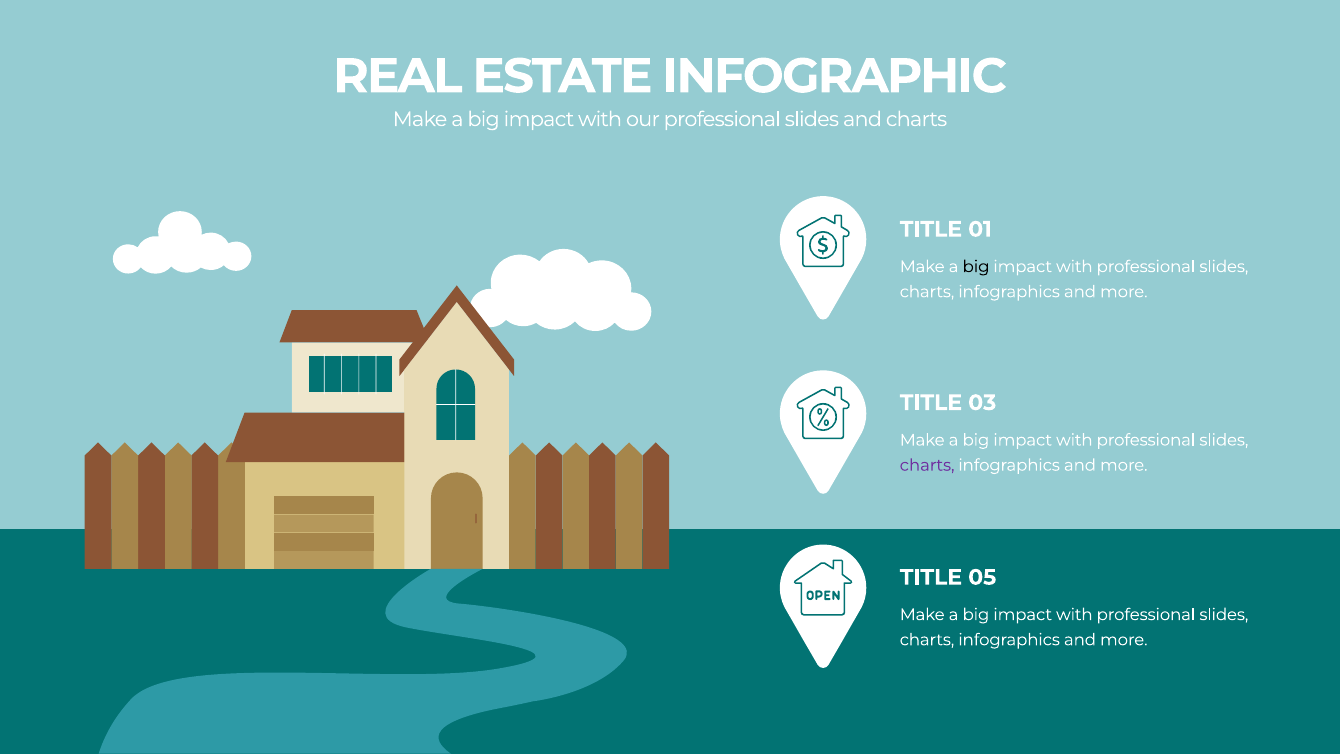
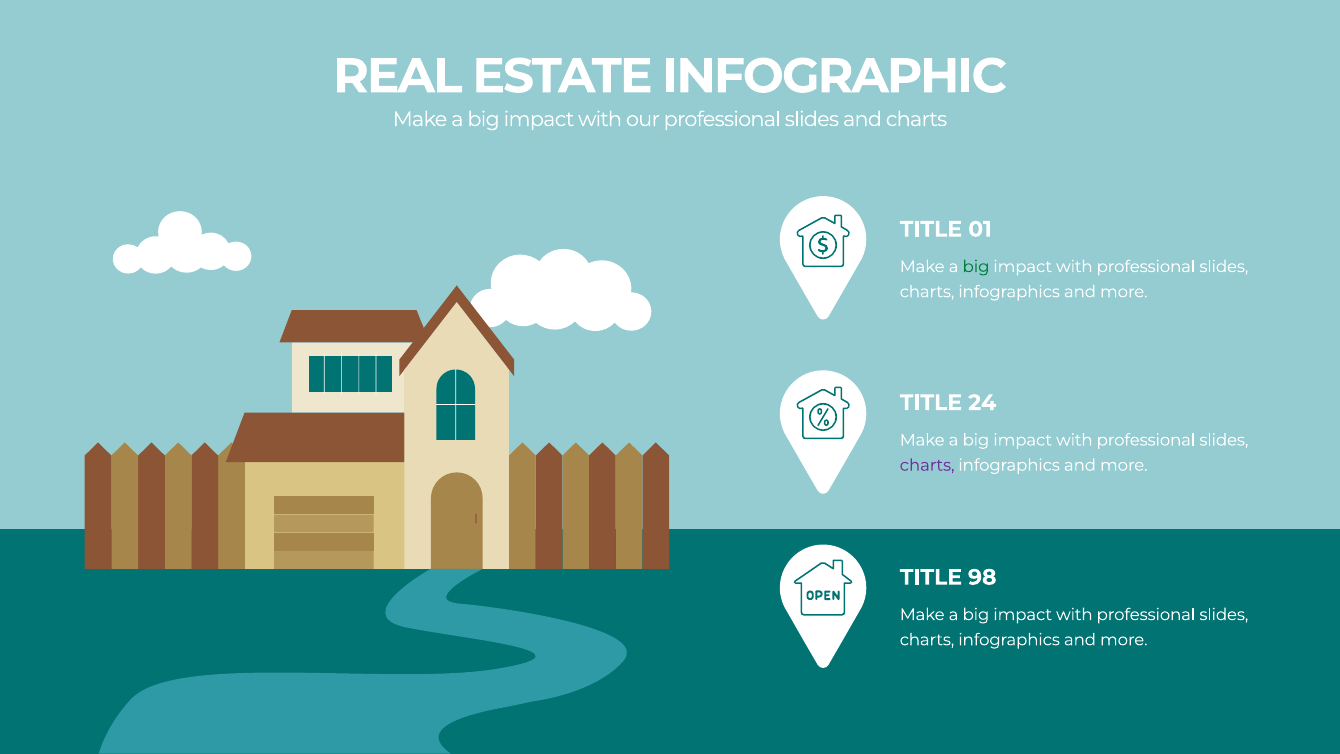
big colour: black -> green (976, 267)
03: 03 -> 24 (982, 403)
05: 05 -> 98 (982, 577)
